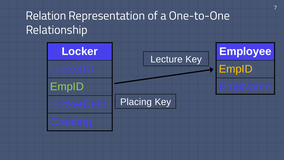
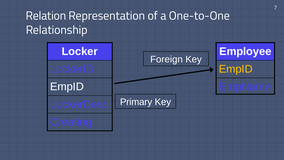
Lecture: Lecture -> Foreign (166, 59)
EmpID colour: light green -> white (67, 87)
Placing: Placing -> Primary (136, 102)
